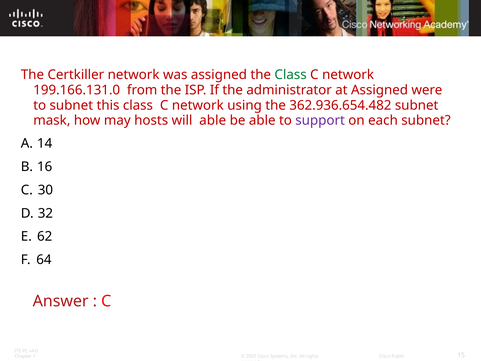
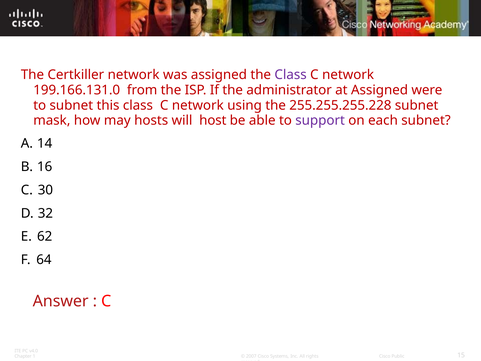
Class colour: green -> purple (291, 75)
362.936.654.482: 362.936.654.482 -> 255.255.255.228 (340, 105)
will able: able -> host (213, 120)
